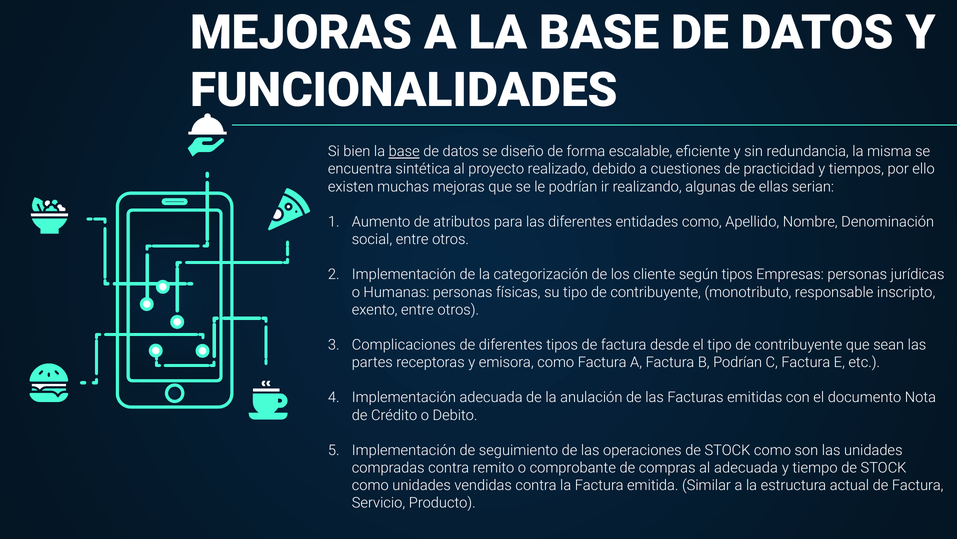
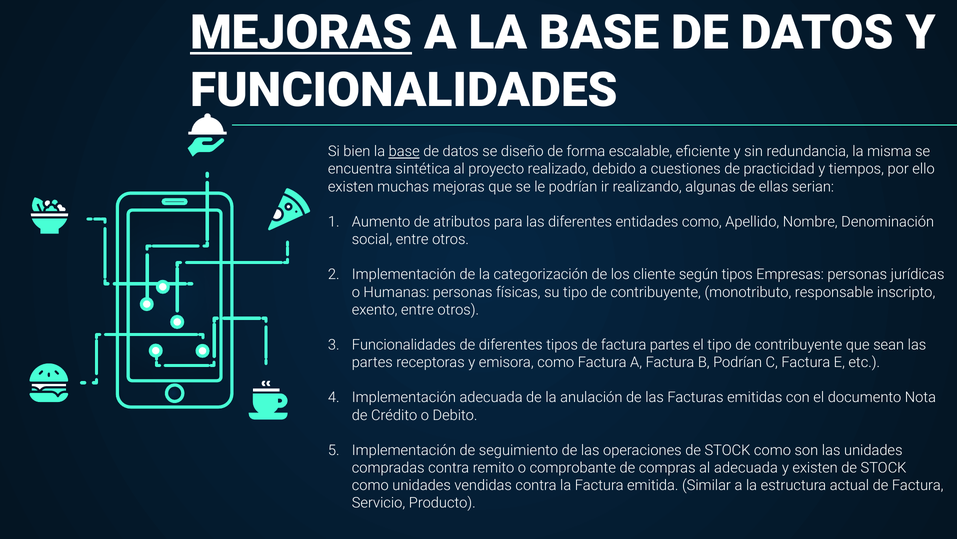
MEJORAS underline: none -> present (301, 33)
Complicaciones: Complicaciones -> Funcionalidades (404, 344)
factura desde: desde -> partes (670, 344)
y tiempo: tiempo -> existen (815, 467)
